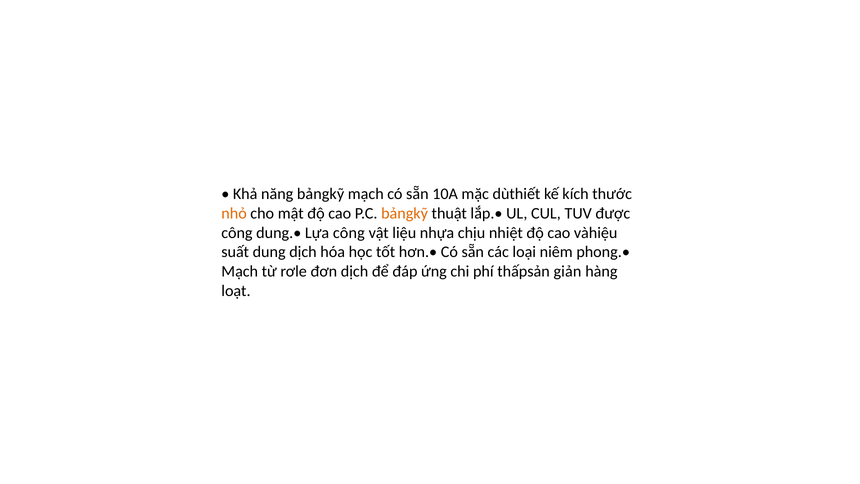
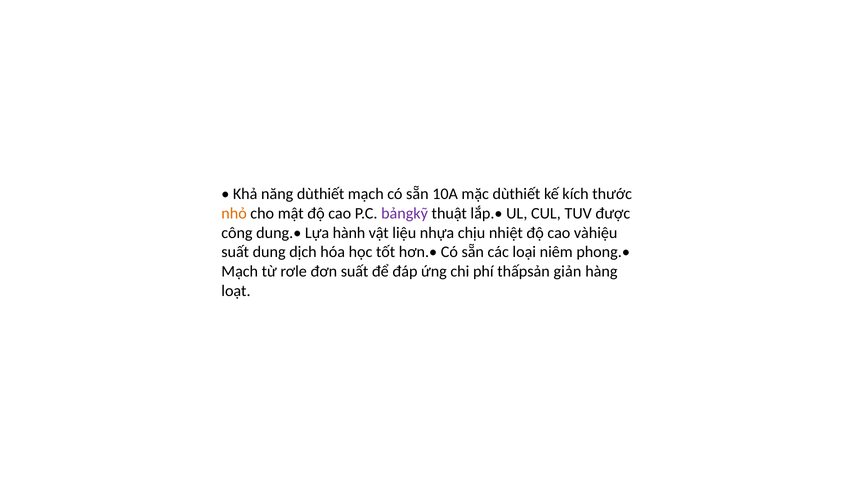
năng bảngkỹ: bảngkỹ -> dùthiết (321, 194)
bảngkỹ colour: orange -> purple (405, 213)
Lựa công: công -> hành (349, 233)
đơn dịch: dịch -> suất (355, 271)
